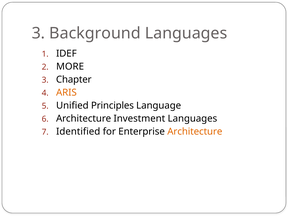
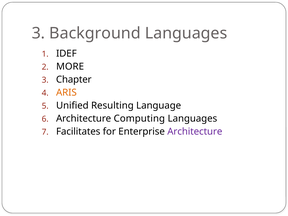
Principles: Principles -> Resulting (112, 105)
Investment: Investment -> Computing (139, 118)
Identified: Identified -> Facilitates (78, 131)
Architecture colour: orange -> purple (195, 131)
